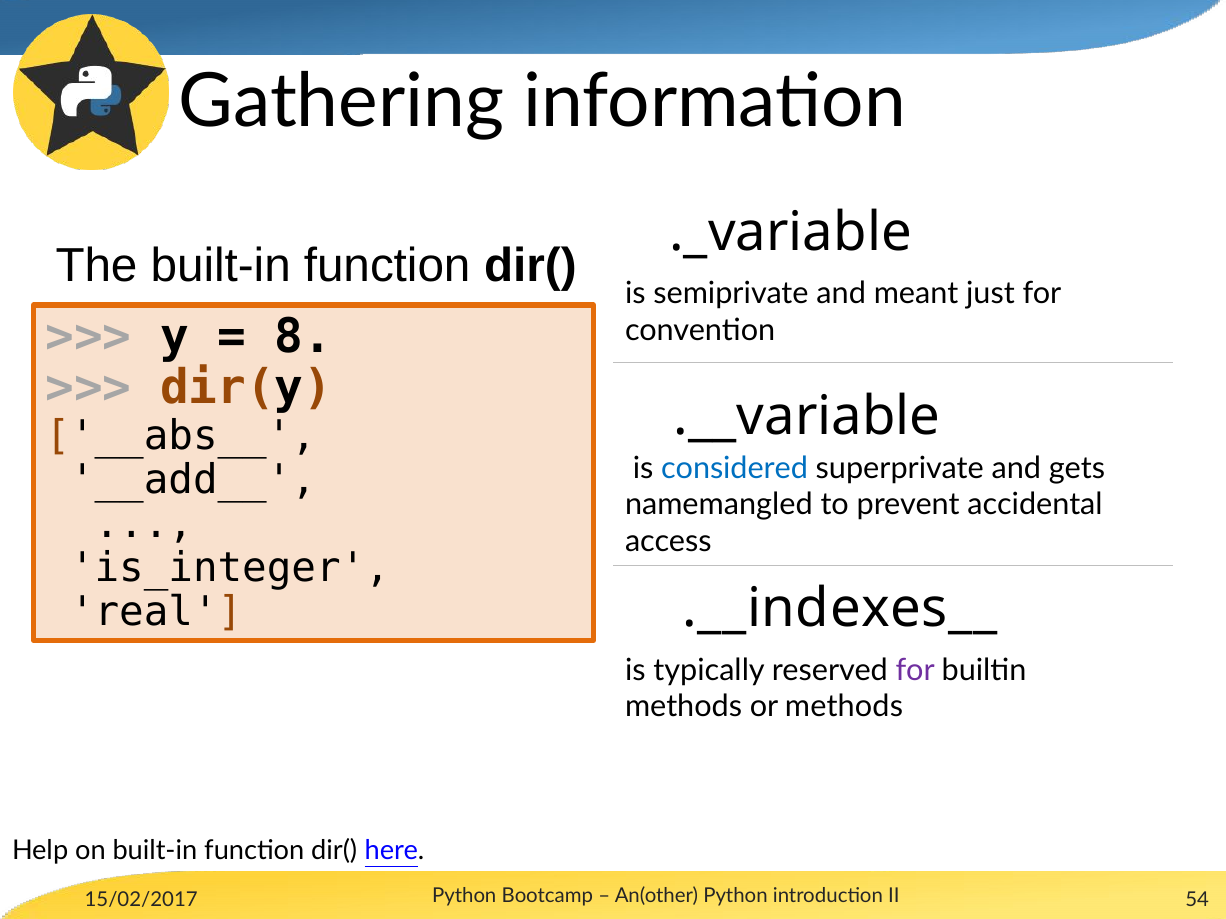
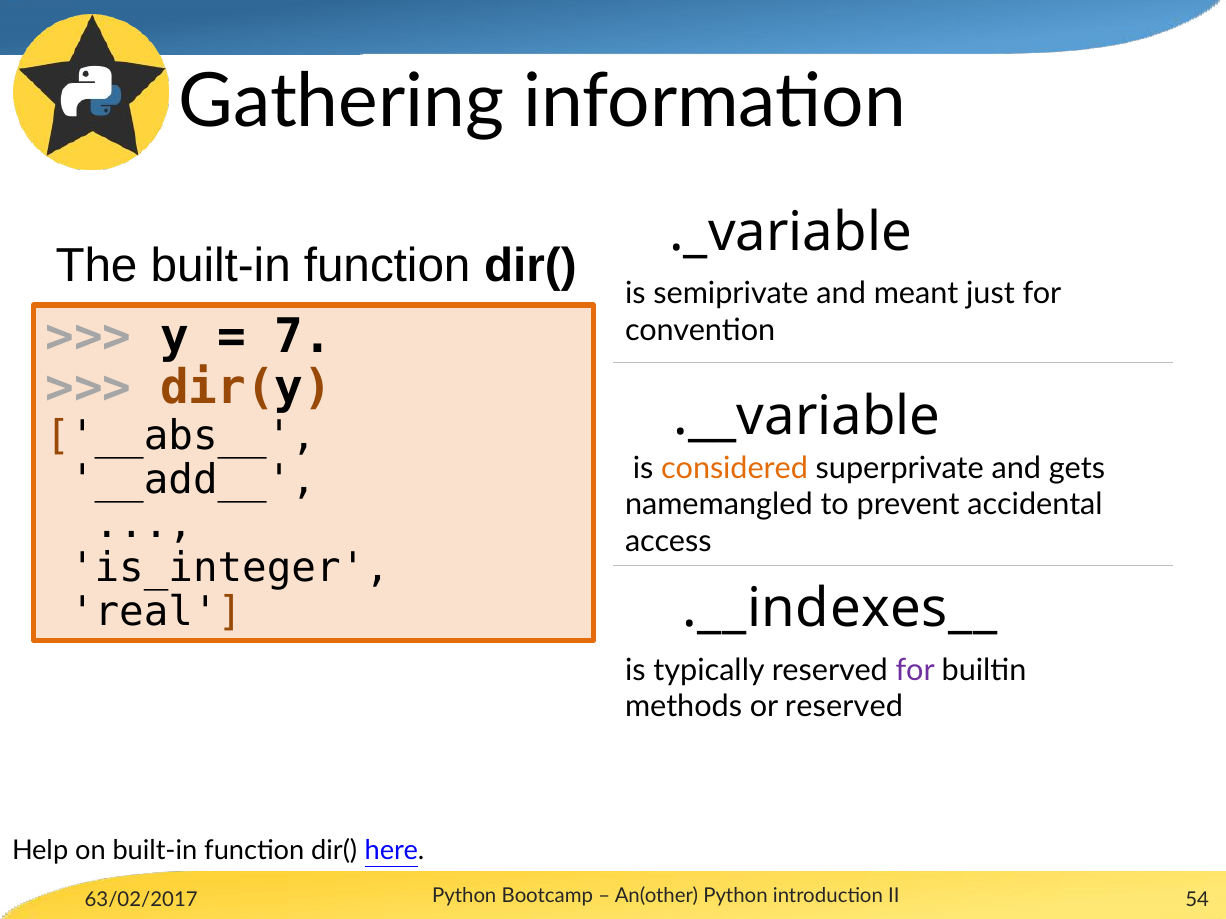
8: 8 -> 7 (304, 337)
considered colour: blue -> orange (735, 468)
or methods: methods -> reserved (844, 707)
15/02/2017: 15/02/2017 -> 63/02/2017 (141, 901)
